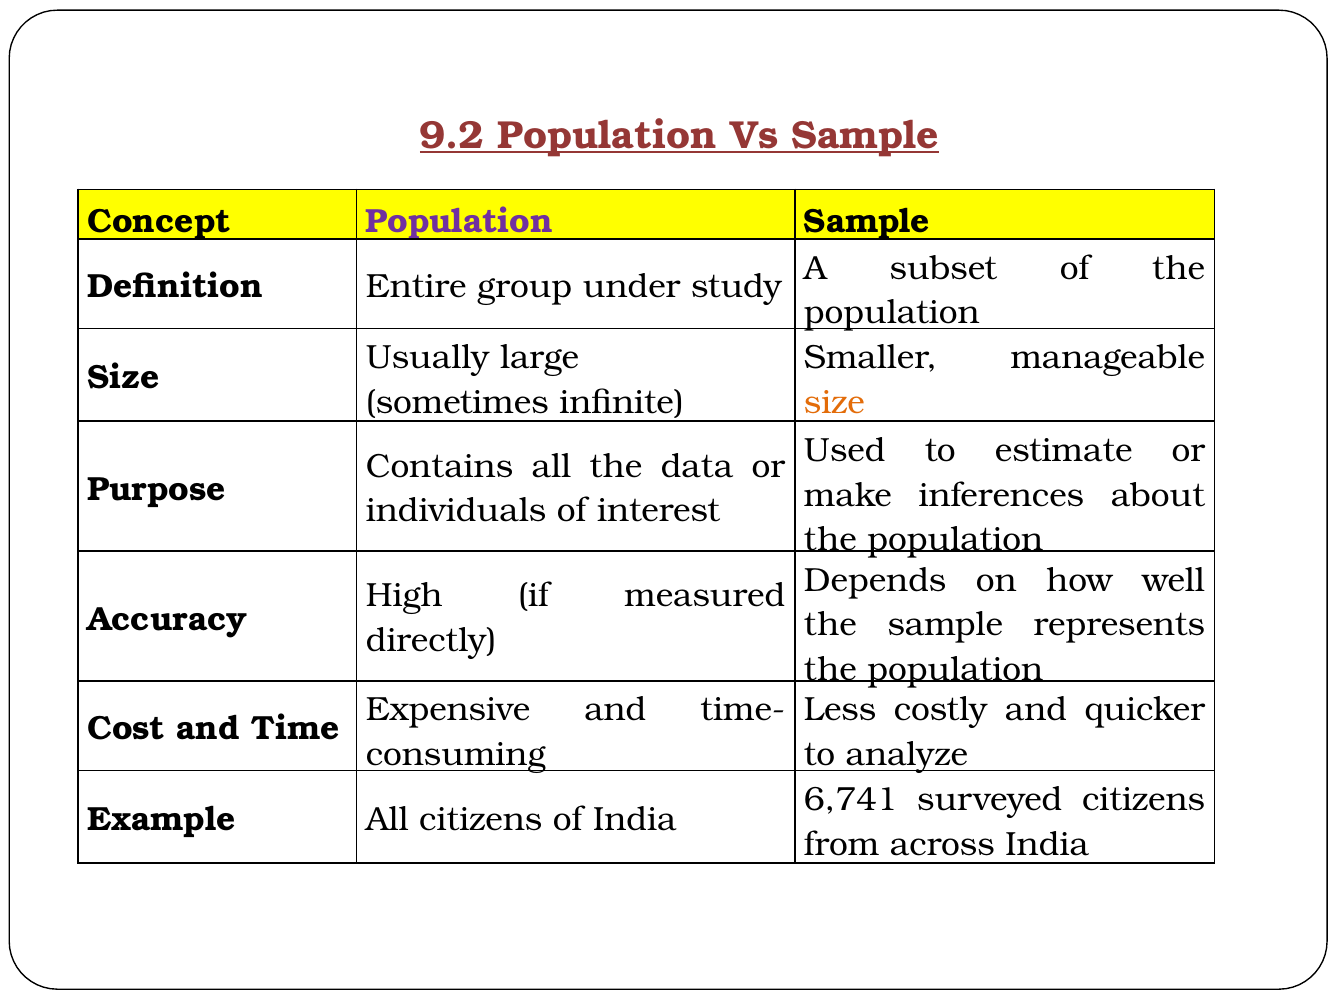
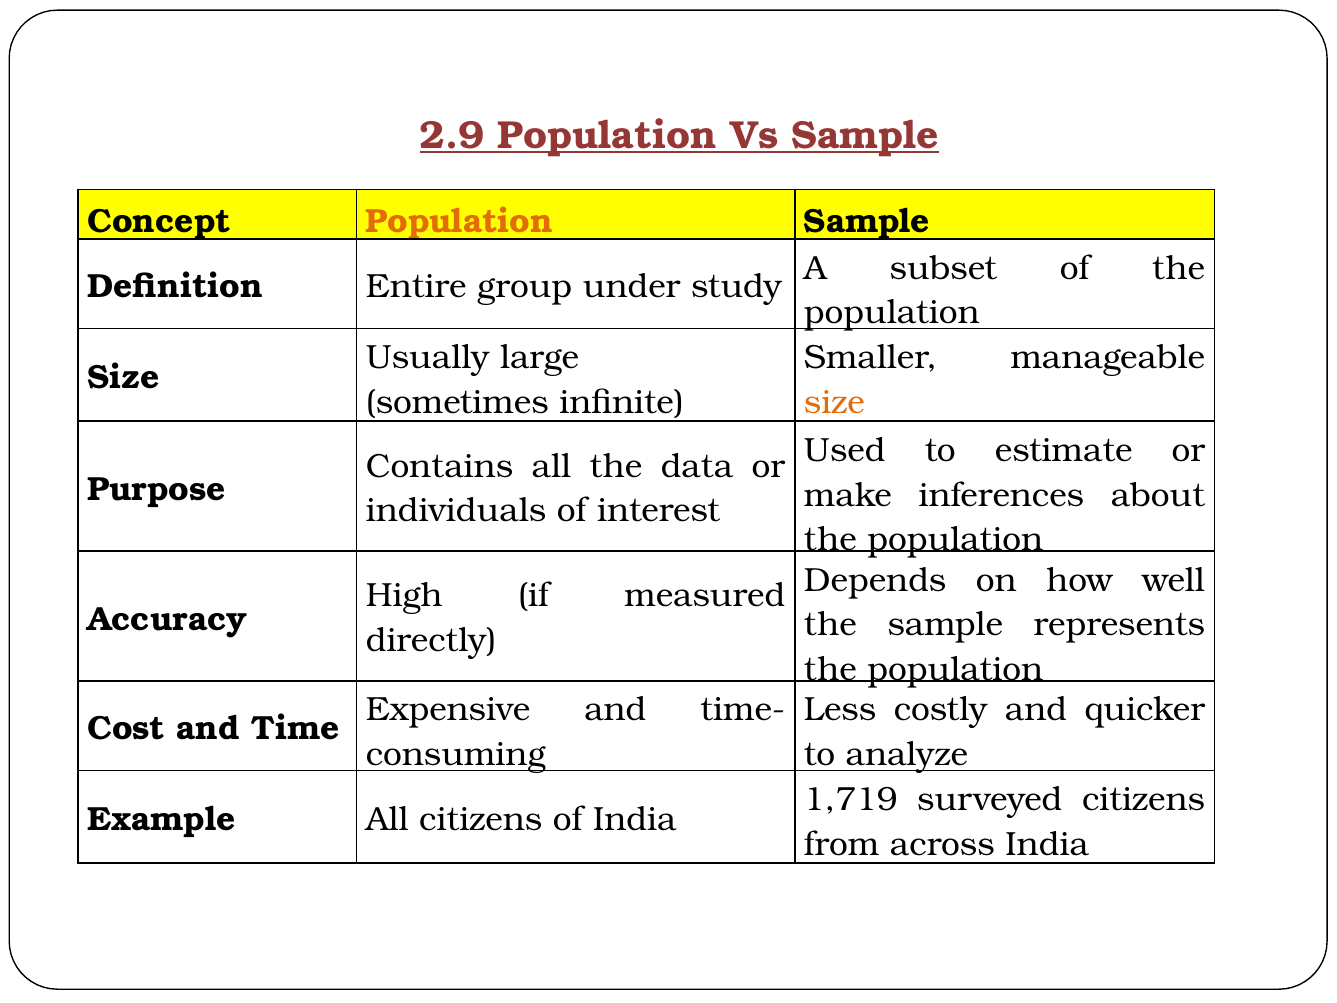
9.2: 9.2 -> 2.9 (452, 135)
Population colour: purple -> orange (460, 221)
6,741: 6,741 -> 1,719 (851, 799)
